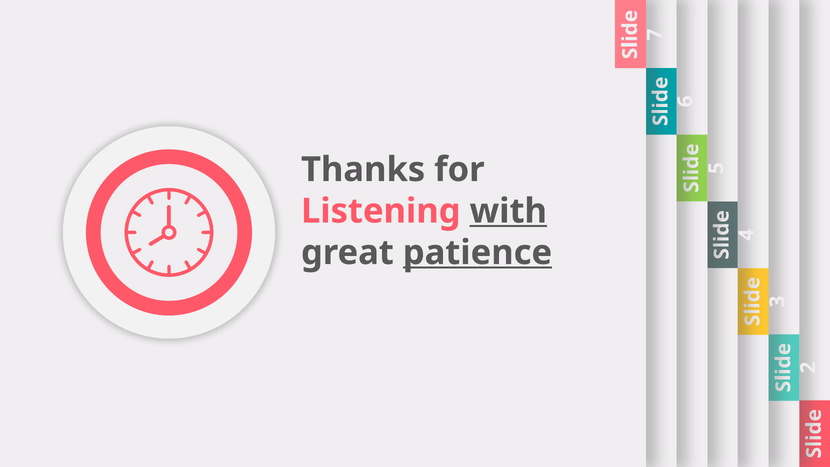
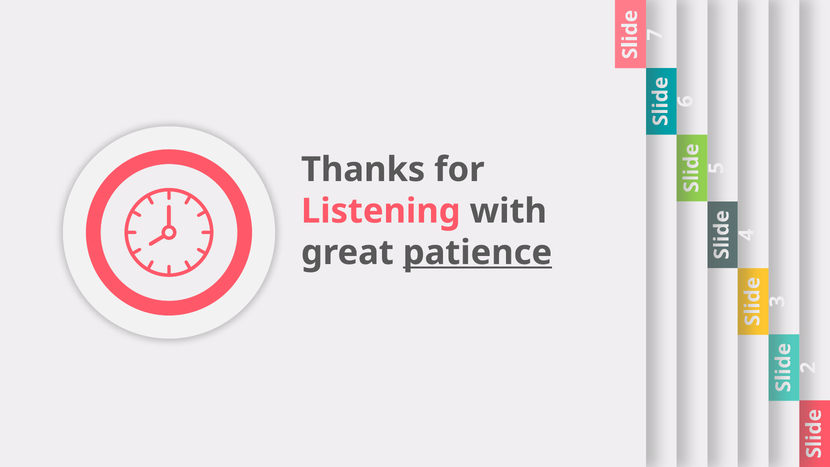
with underline: present -> none (508, 211)
